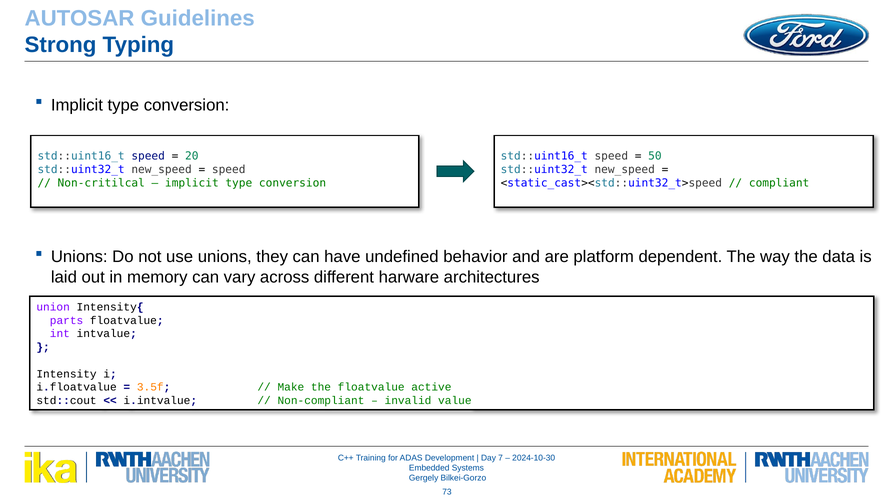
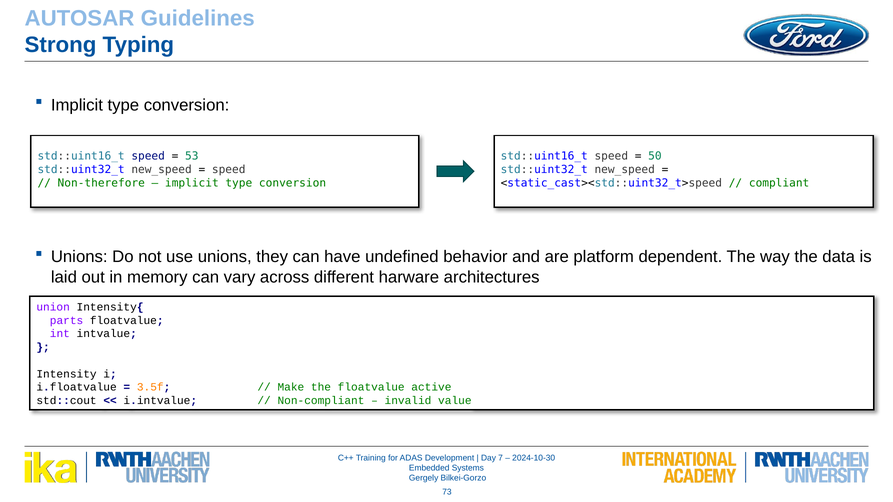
20: 20 -> 53 (192, 156)
Non-critilcal: Non-critilcal -> Non-therefore (101, 183)
